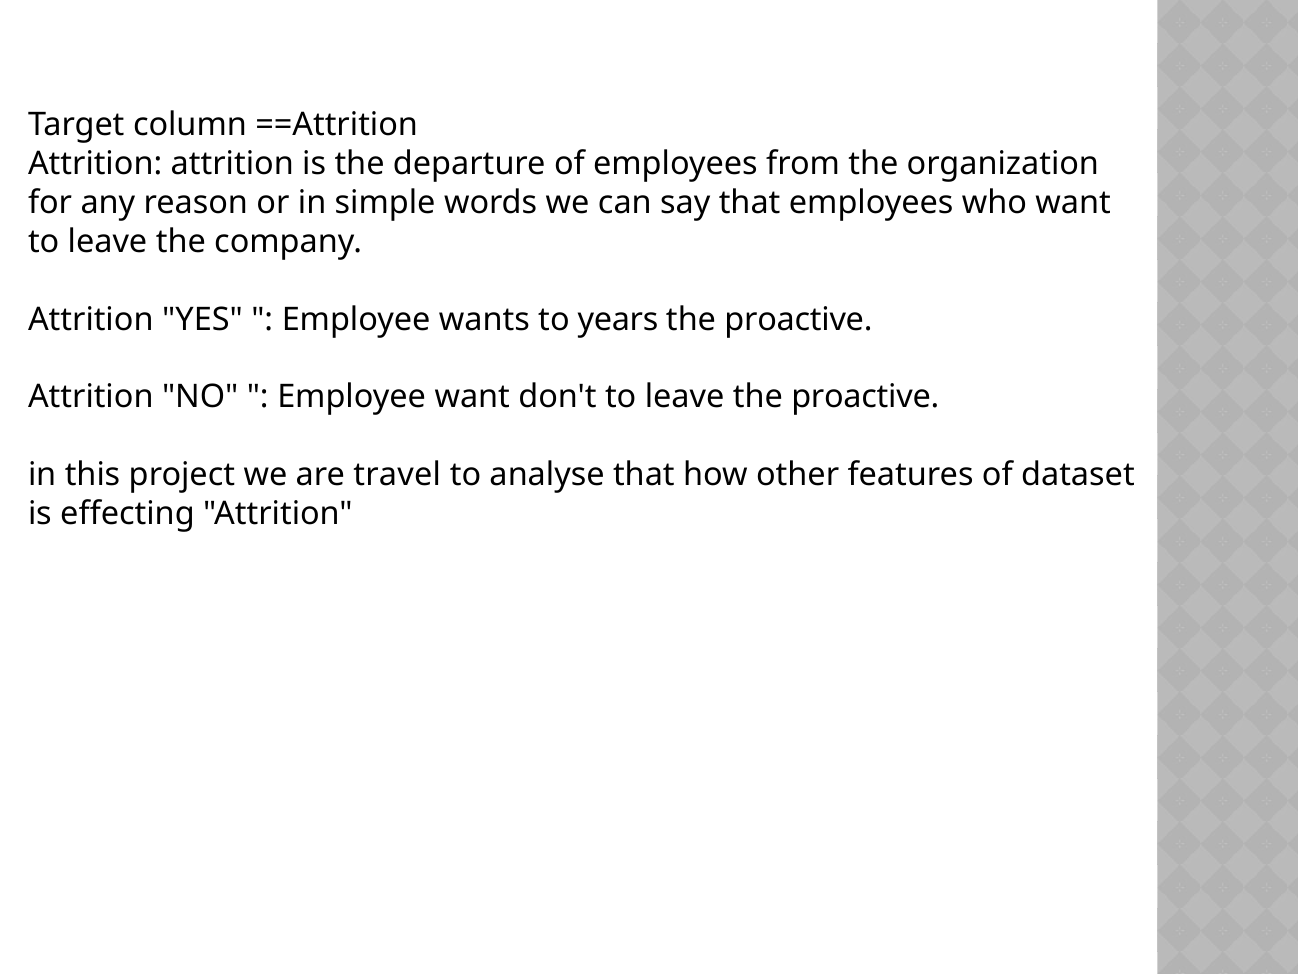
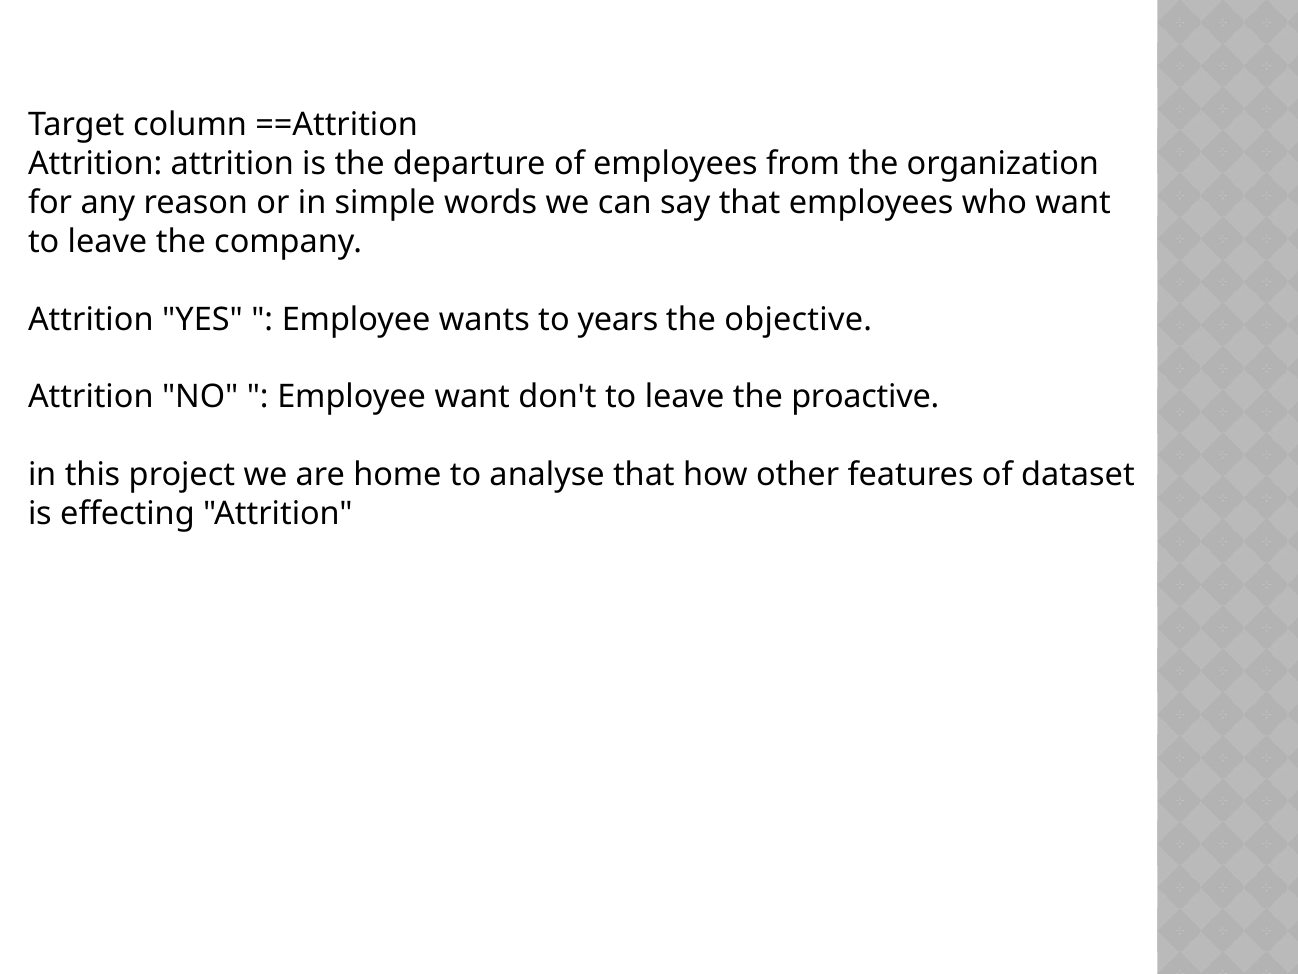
proactive: proactive -> objective (798, 319)
travel: travel -> home (397, 475)
